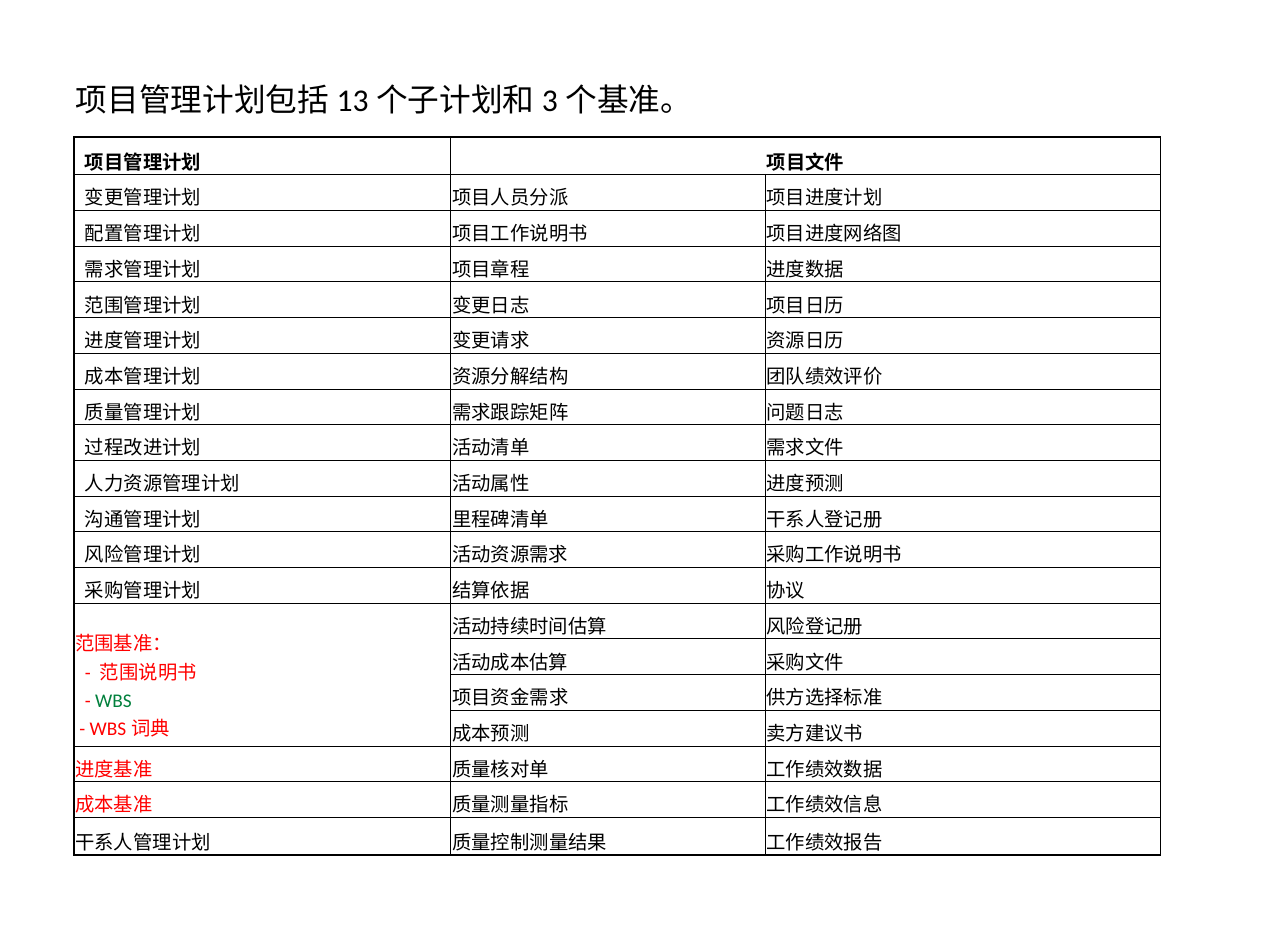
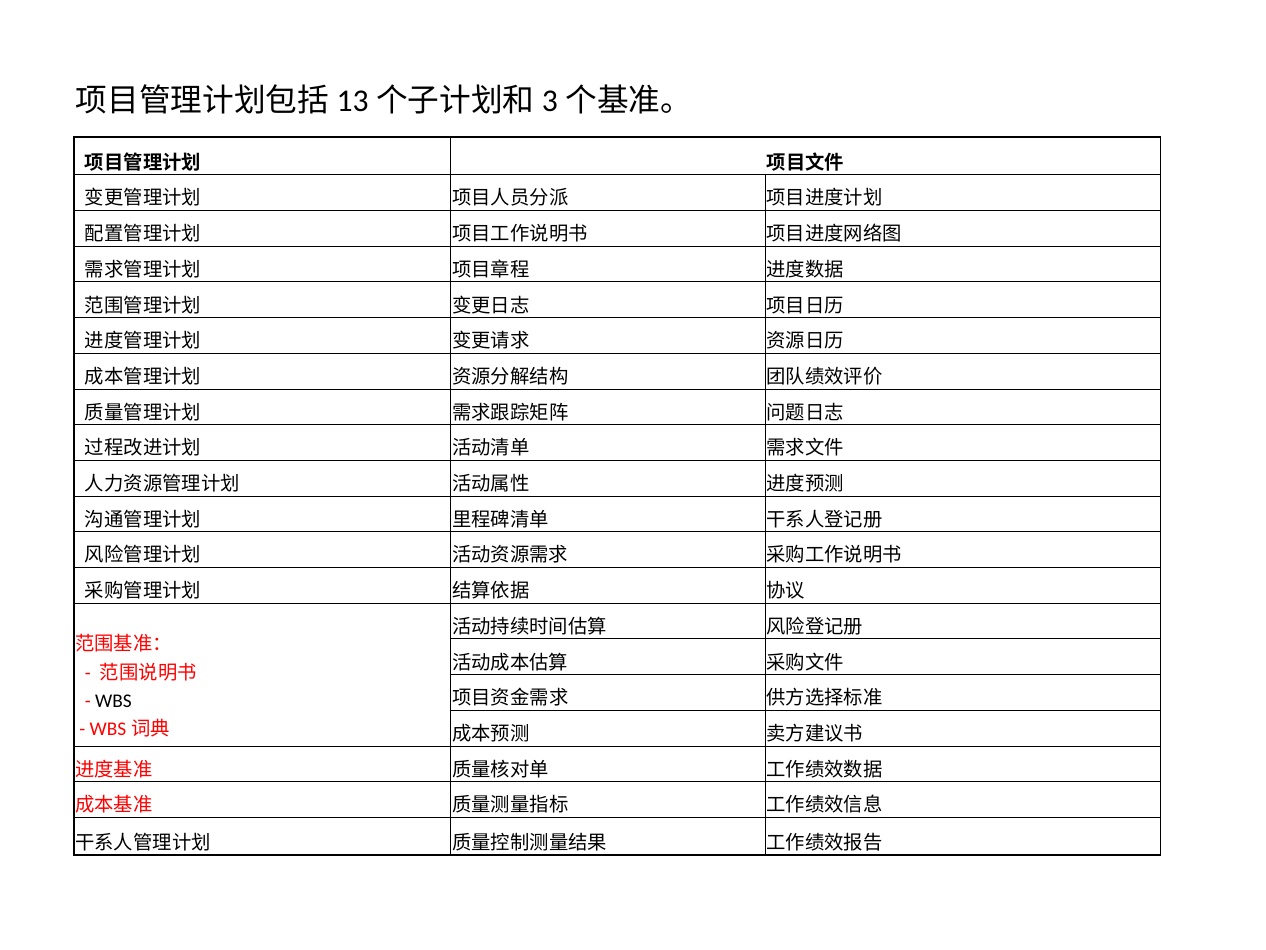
WBS colour: green -> black (113, 700)
